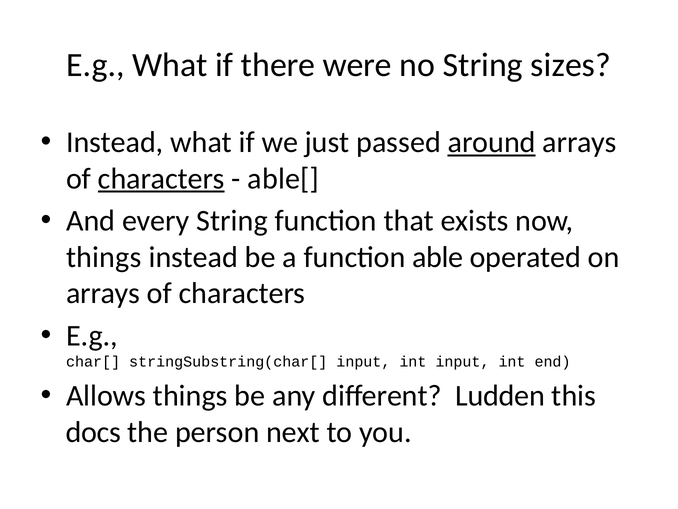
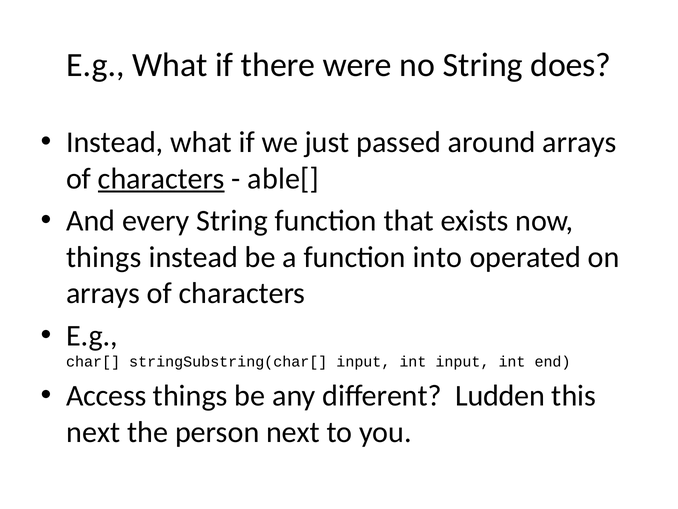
sizes: sizes -> does (571, 65)
around underline: present -> none (492, 142)
able: able -> into (438, 257)
Allows: Allows -> Access (106, 396)
docs: docs -> next (93, 432)
